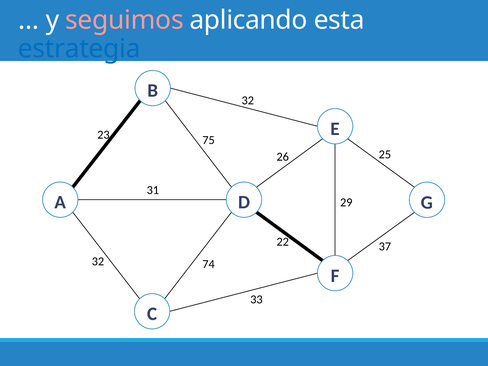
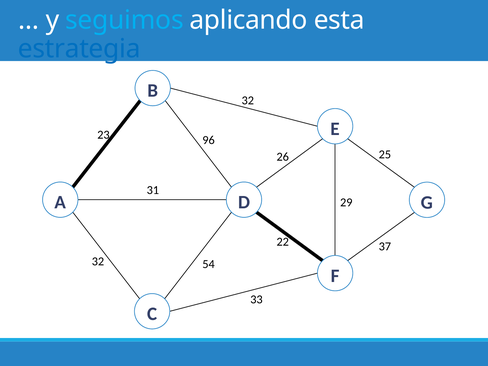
seguimos colour: pink -> light blue (124, 20)
75: 75 -> 96 (209, 140)
74: 74 -> 54 (209, 264)
